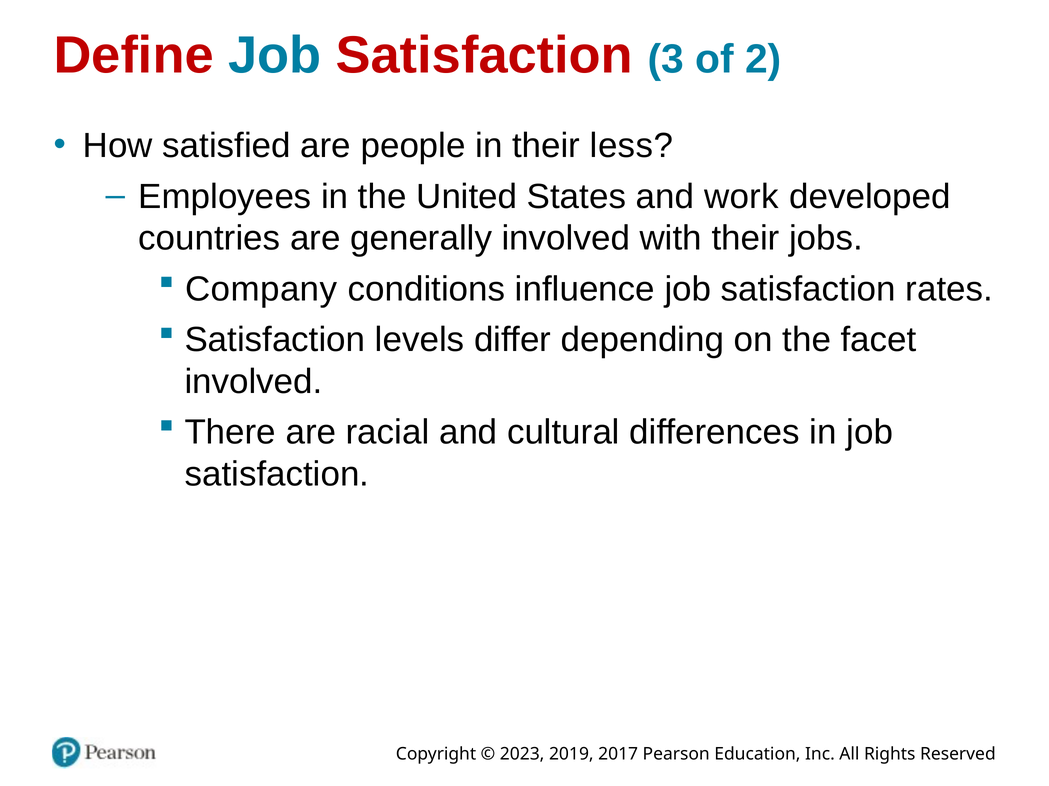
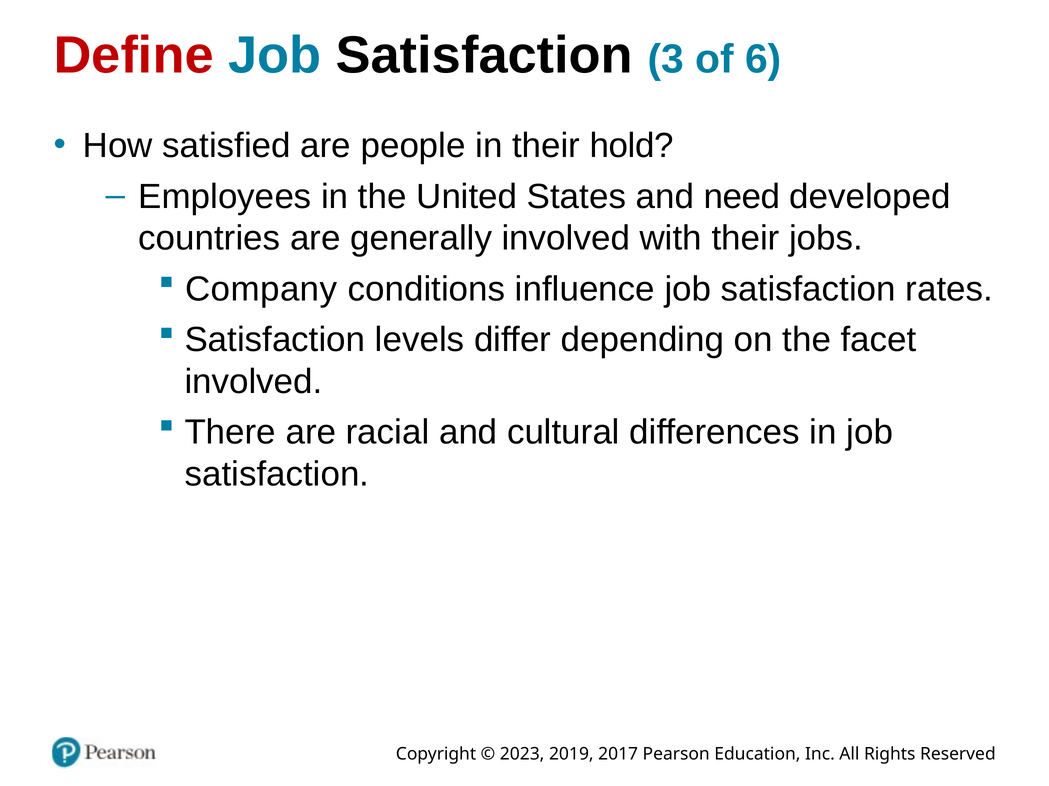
Satisfaction colour: red -> black (484, 56)
2: 2 -> 6 (763, 60)
less: less -> hold (632, 146)
work: work -> need (742, 197)
